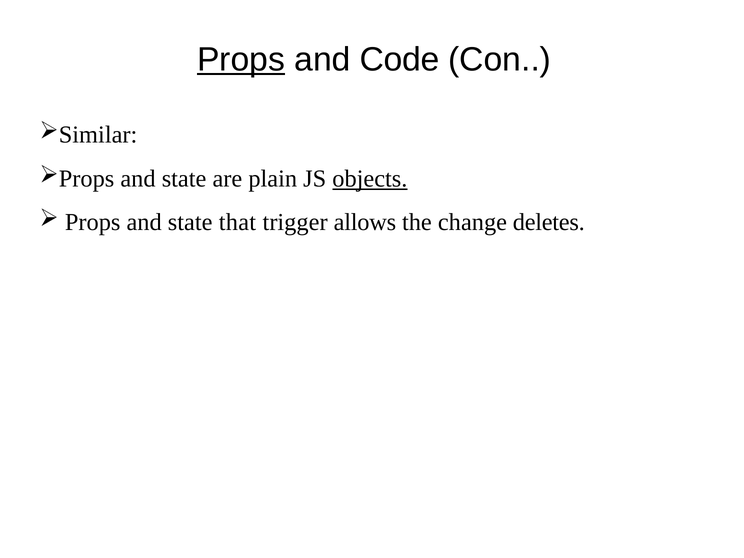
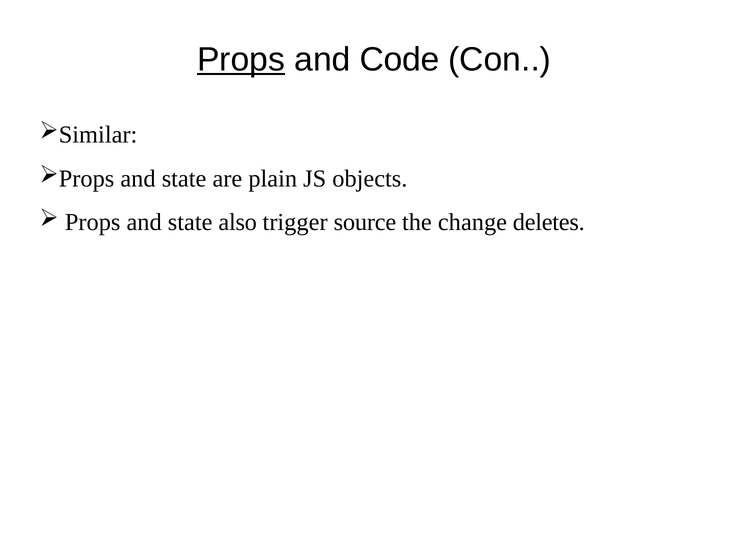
objects underline: present -> none (370, 179)
that: that -> also (238, 222)
allows: allows -> source (365, 222)
